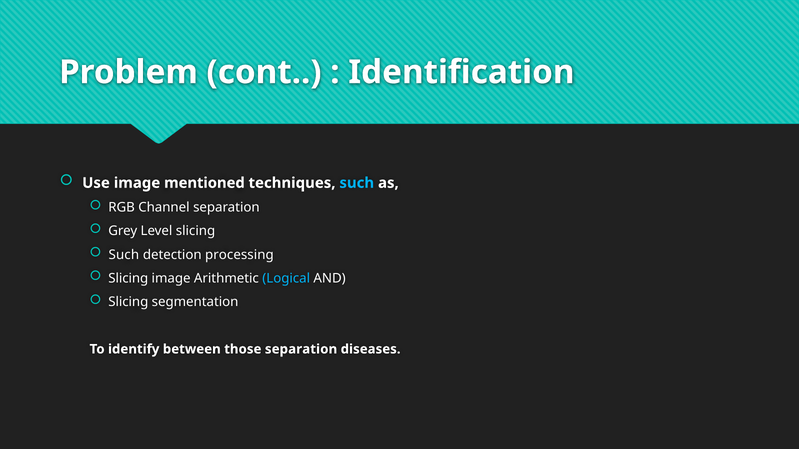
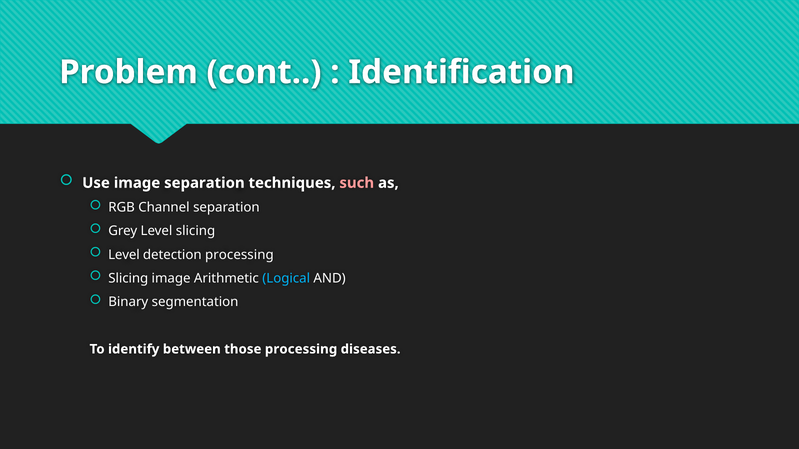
image mentioned: mentioned -> separation (204, 183)
such colour: light blue -> pink (357, 183)
Such: Such -> Level (124, 255)
Slicing: Slicing -> Binary (128, 302)
those separation: separation -> processing (301, 349)
